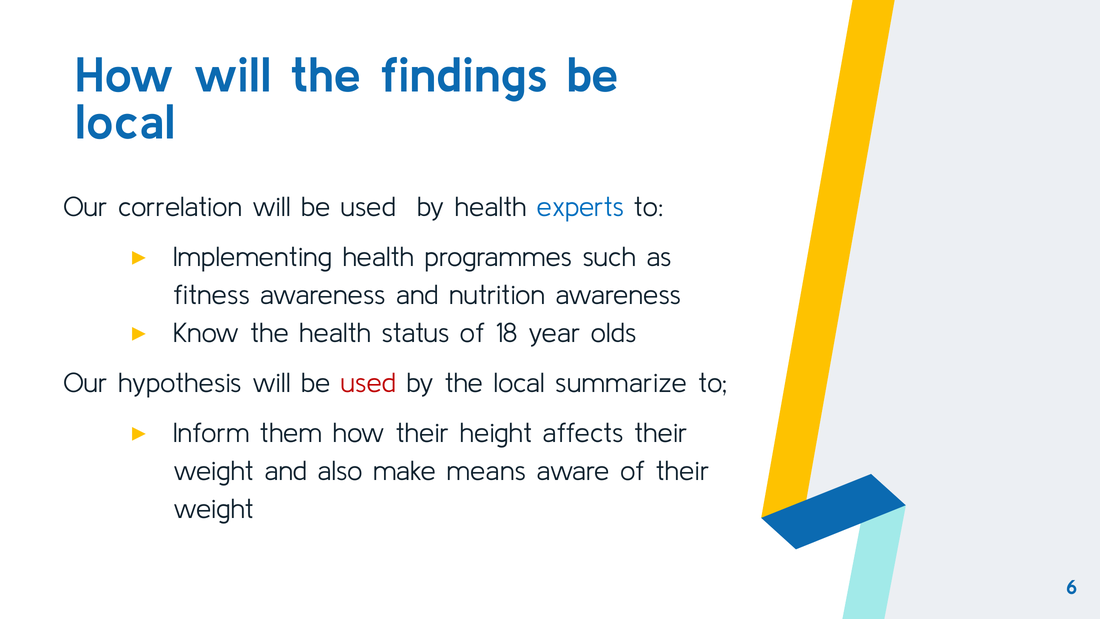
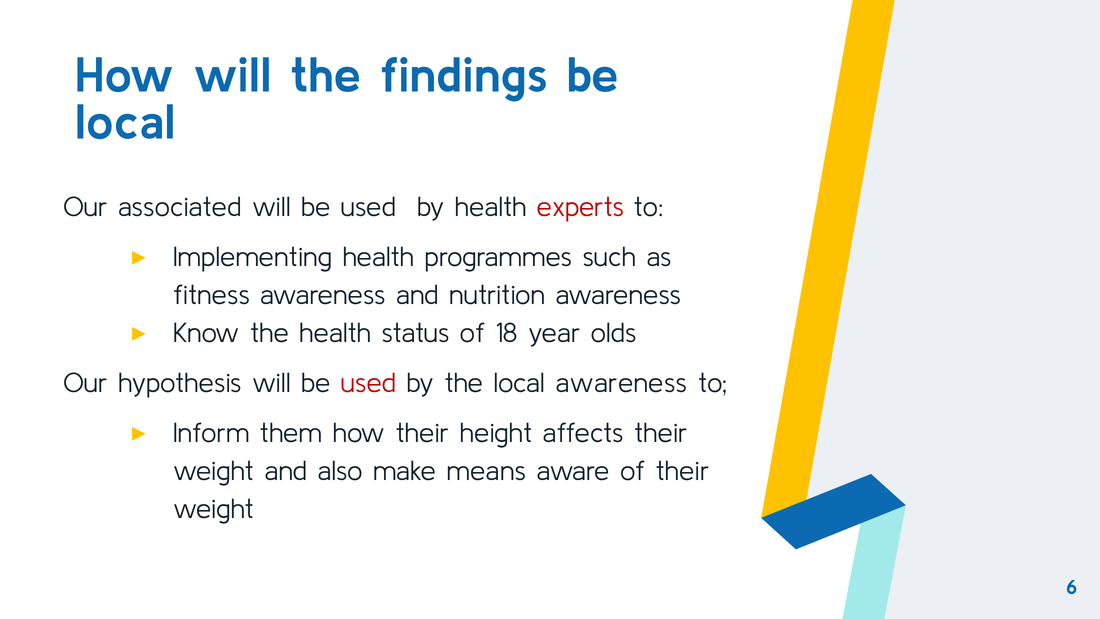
correlation: correlation -> associated (180, 207)
experts colour: blue -> red (580, 207)
local summarize: summarize -> awareness (621, 383)
